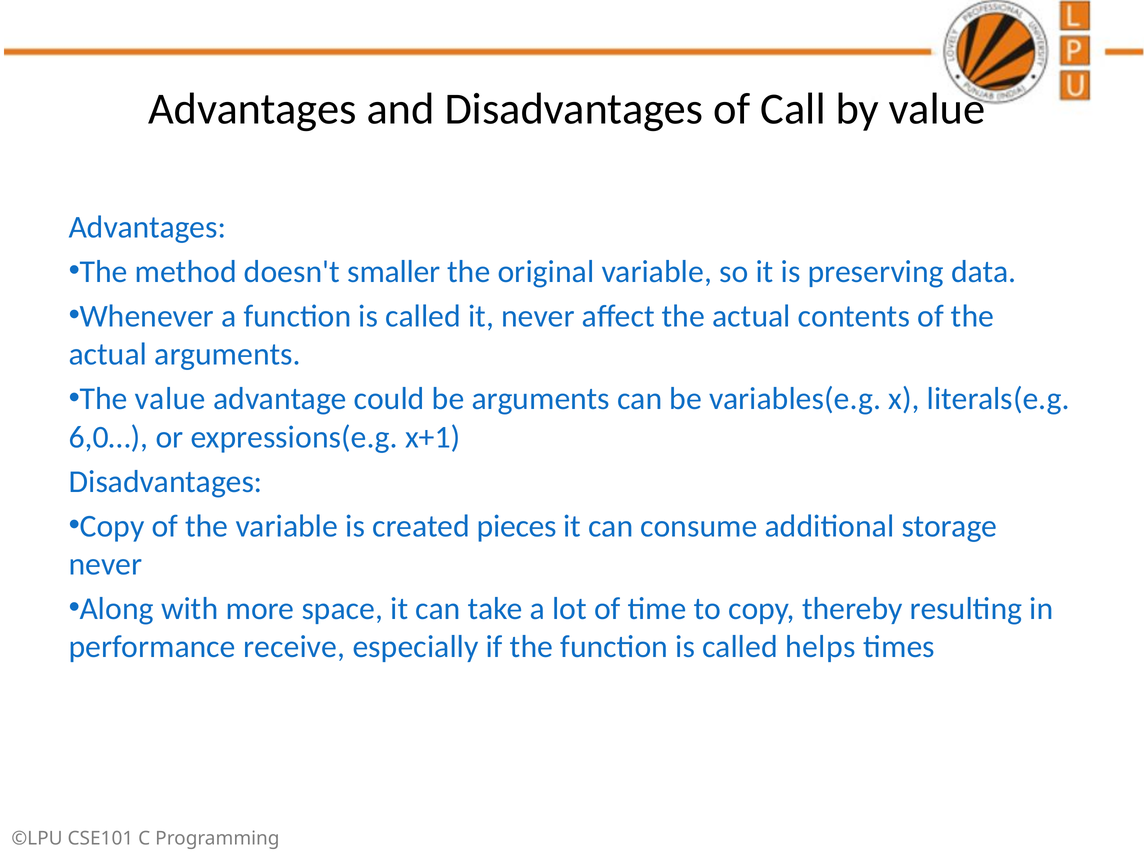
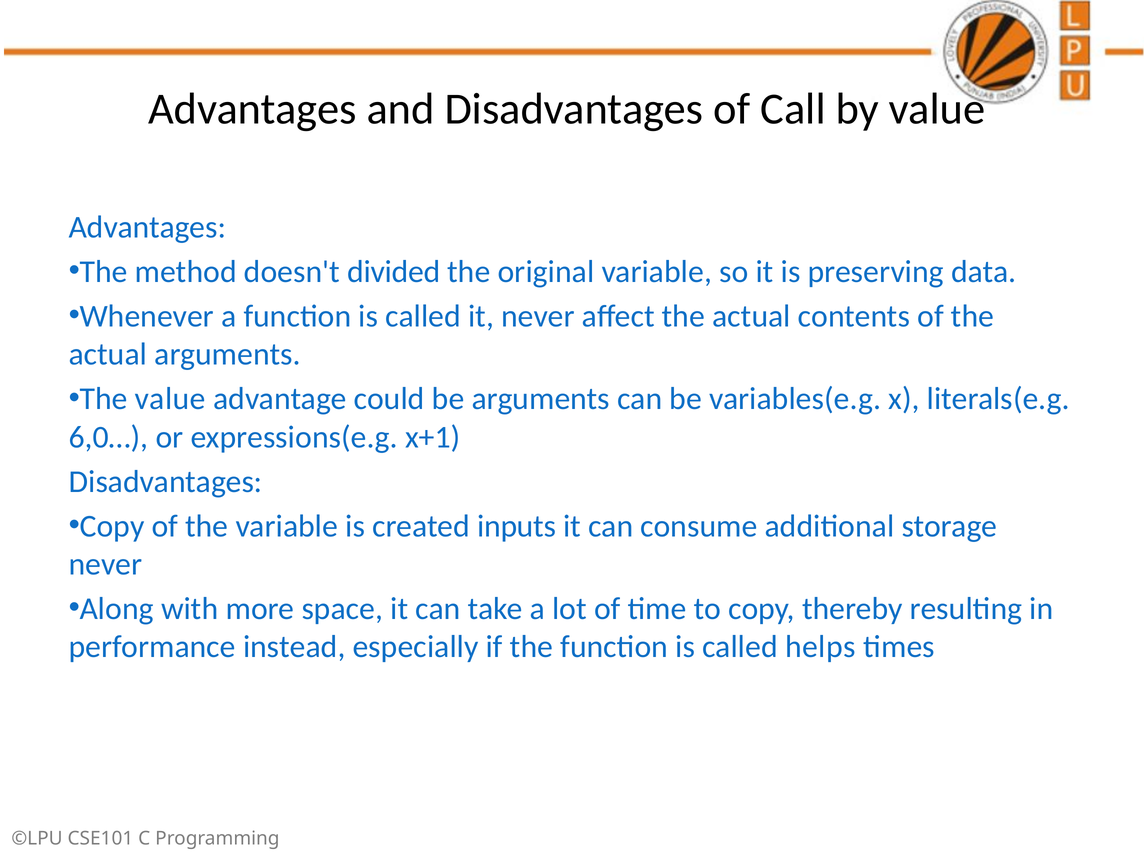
smaller: smaller -> divided (394, 272)
pieces: pieces -> inputs (517, 526)
receive: receive -> instead (294, 647)
